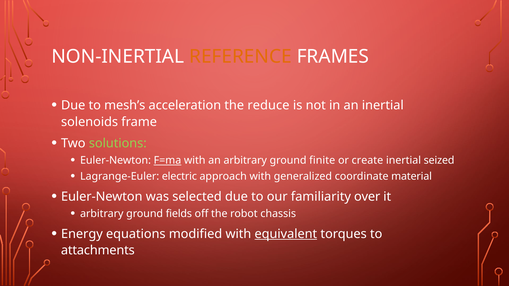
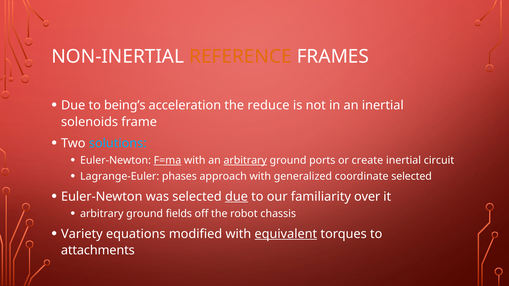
mesh’s: mesh’s -> being’s (125, 106)
solutions colour: light green -> light blue (118, 143)
arbitrary underline: none -> present (245, 161)
finite: finite -> ports (322, 161)
seized: seized -> circuit (439, 161)
electric: electric -> phases (179, 177)
coordinate material: material -> selected (412, 177)
due underline: none -> present (236, 197)
Energy: Energy -> Variety (82, 234)
